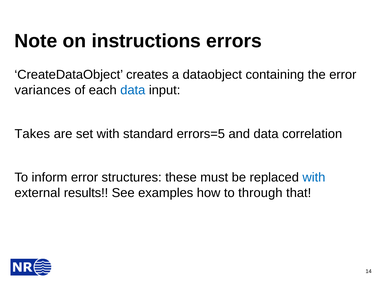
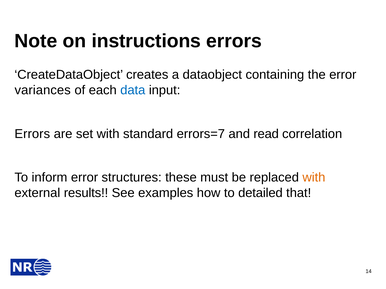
Takes: Takes -> Errors (32, 134)
errors=5: errors=5 -> errors=7 (201, 134)
and data: data -> read (266, 134)
with colour: blue -> orange (314, 178)
through: through -> detailed (260, 193)
